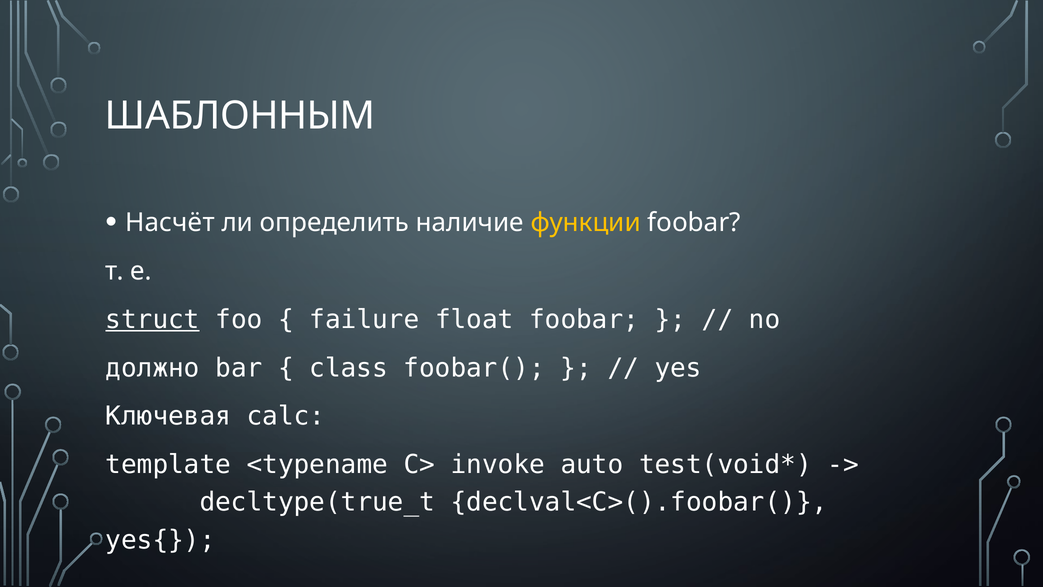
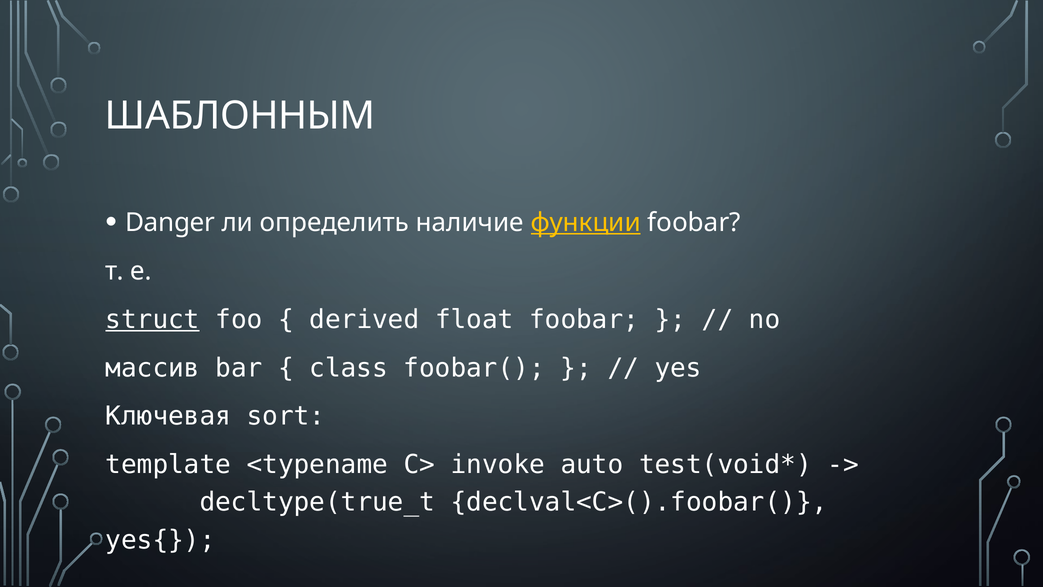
Насчёт: Насчёт -> Danger (170, 222)
функции underline: none -> present (586, 222)
failure: failure -> derived (364, 319)
должно: должно -> массив (153, 368)
calc: calc -> sort (286, 416)
